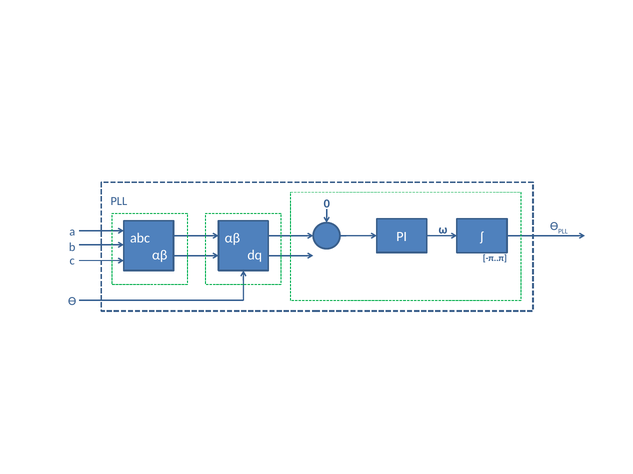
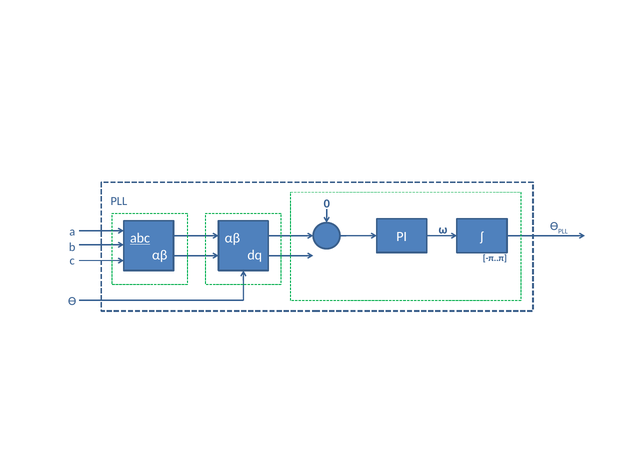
abc underline: none -> present (140, 239)
